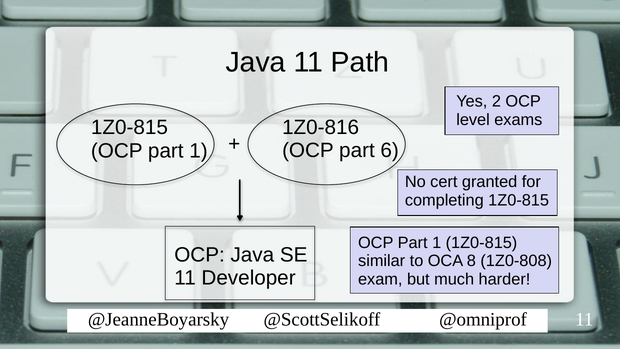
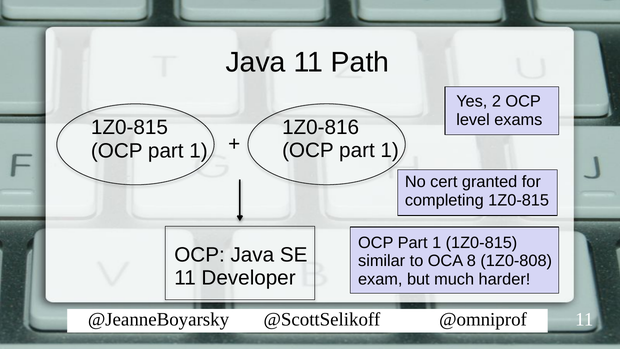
6: 6 -> 1 (390, 151)
